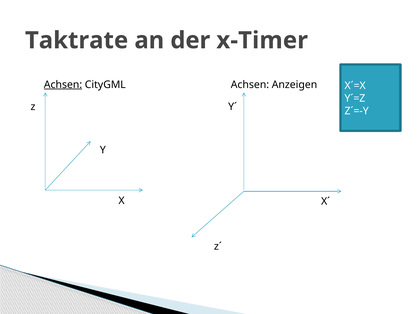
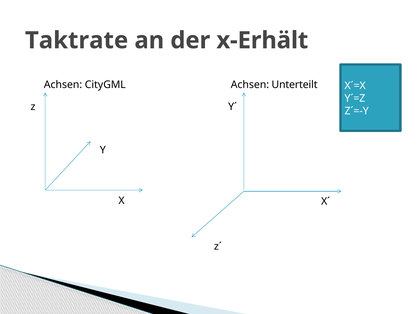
x-Timer: x-Timer -> x-Erhält (262, 40)
Achsen underline: present -> none (63, 84)
Anzeigen: Anzeigen -> Unterteilt (295, 84)
